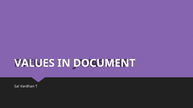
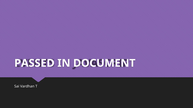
VALUES: VALUES -> PASSED (34, 63)
